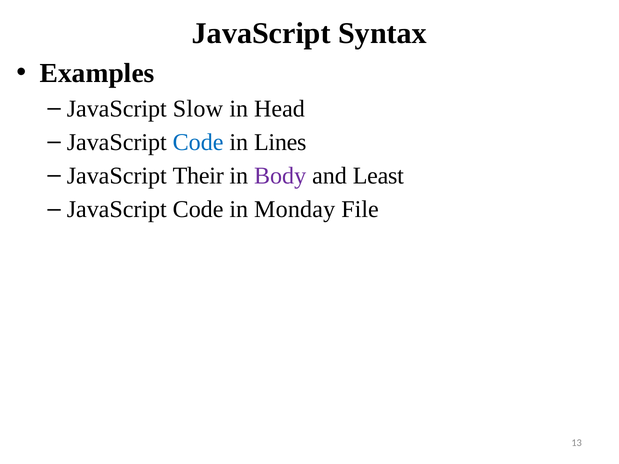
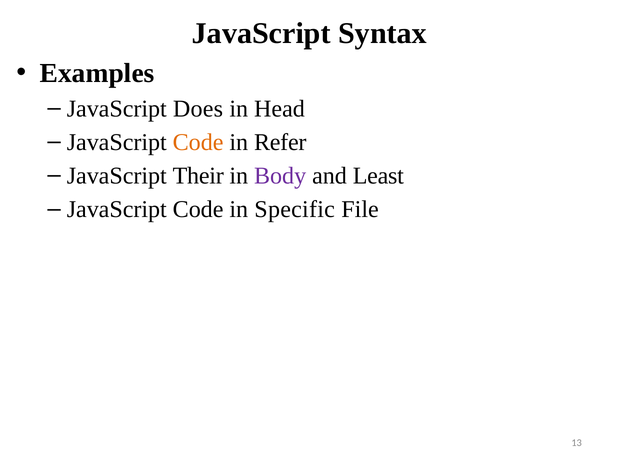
Slow: Slow -> Does (198, 109)
Code colour: blue -> orange (198, 142)
Lines: Lines -> Refer (280, 142)
Monday: Monday -> Specific (295, 210)
